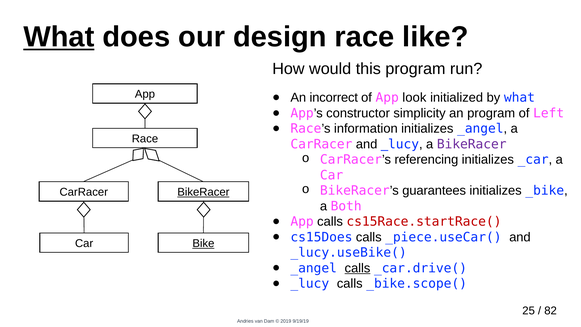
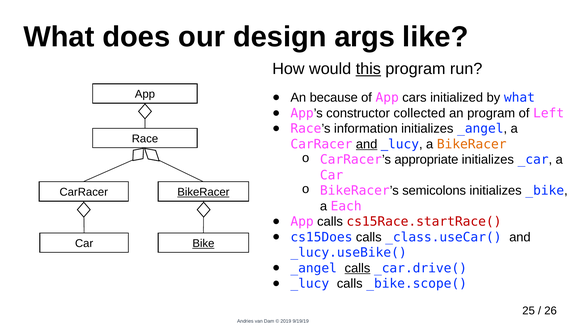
What underline: present -> none (59, 37)
design race: race -> args (365, 37)
this underline: none -> present (368, 69)
incorrect: incorrect -> because (334, 98)
look: look -> cars (414, 98)
simplicity: simplicity -> collected (419, 113)
and underline: none -> present (367, 144)
BikeRacer colour: purple -> orange (472, 144)
referencing: referencing -> appropriate (426, 160)
guarantees: guarantees -> semicolons (434, 191)
Both: Both -> Each (346, 206)
_piece.useCar(: _piece.useCar( -> _class.useCar( (443, 237)
82: 82 -> 26 (551, 311)
